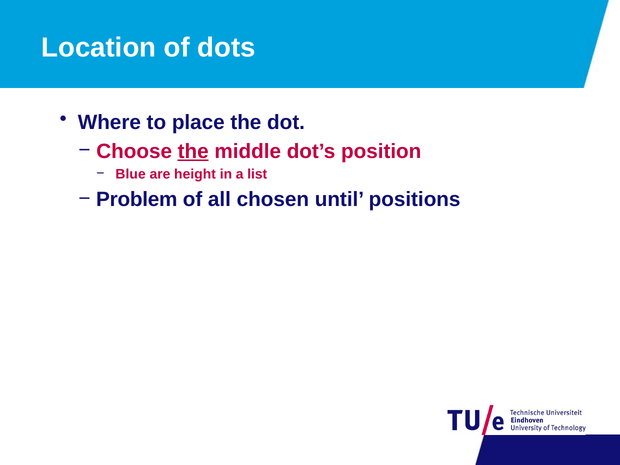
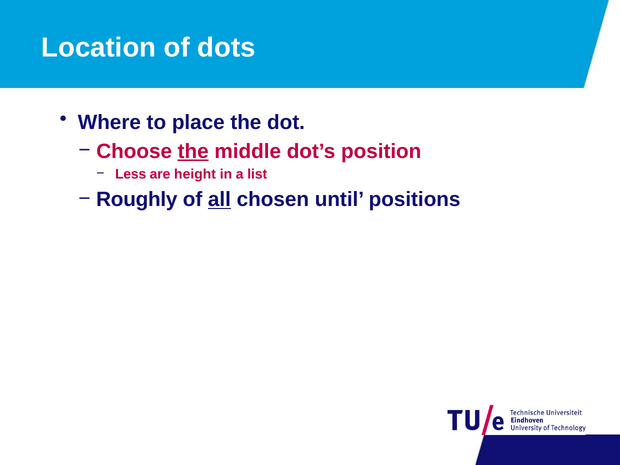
Blue: Blue -> Less (131, 174)
Problem: Problem -> Roughly (137, 199)
all underline: none -> present (219, 199)
